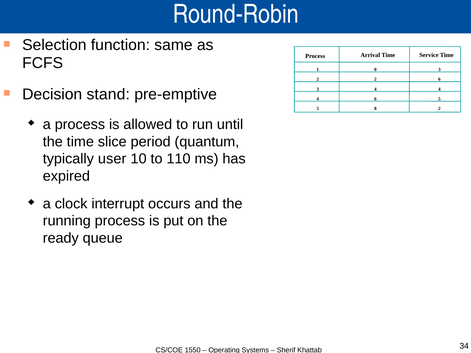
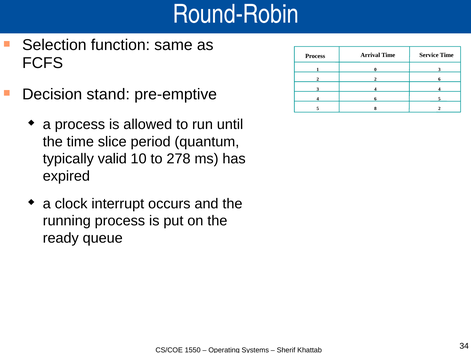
user: user -> valid (112, 159)
110: 110 -> 278 (179, 159)
